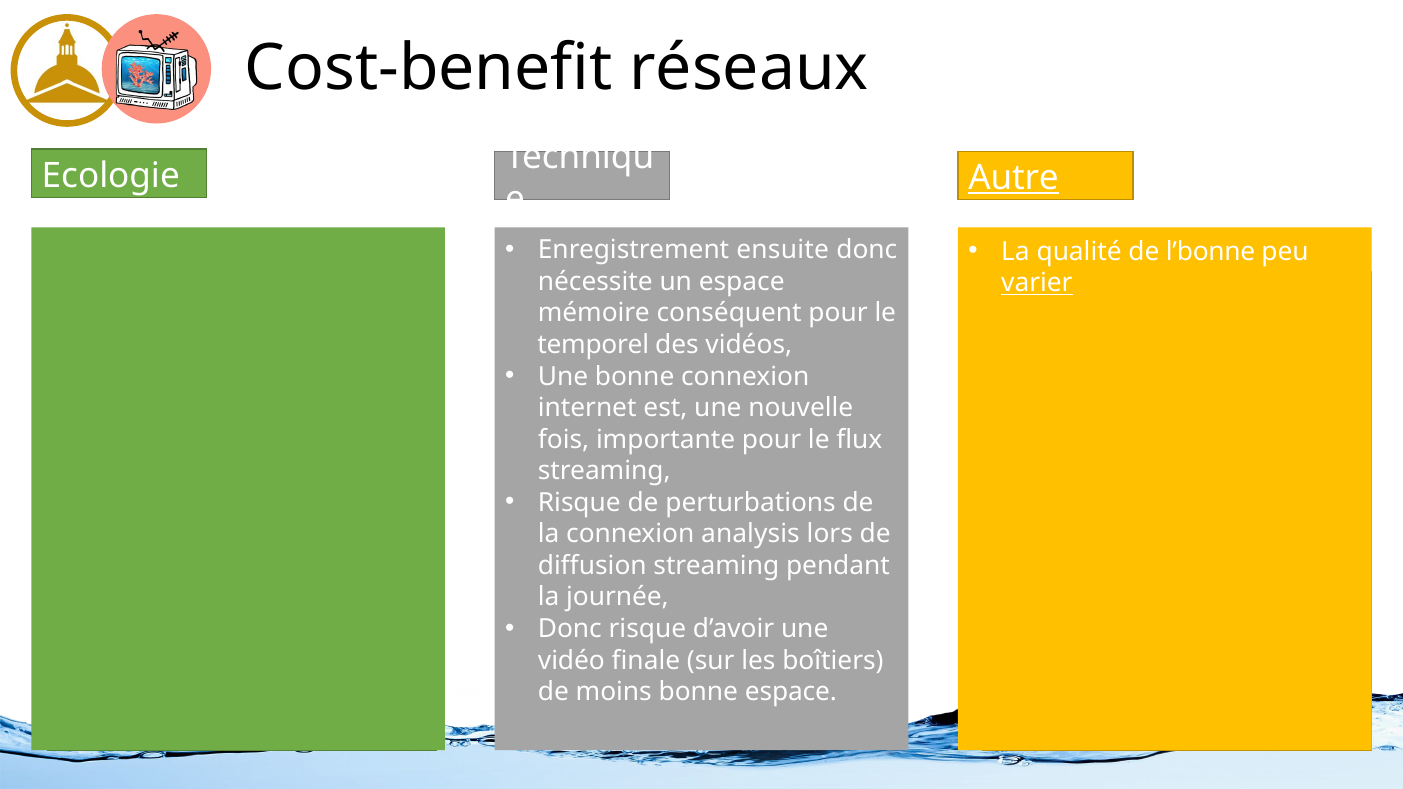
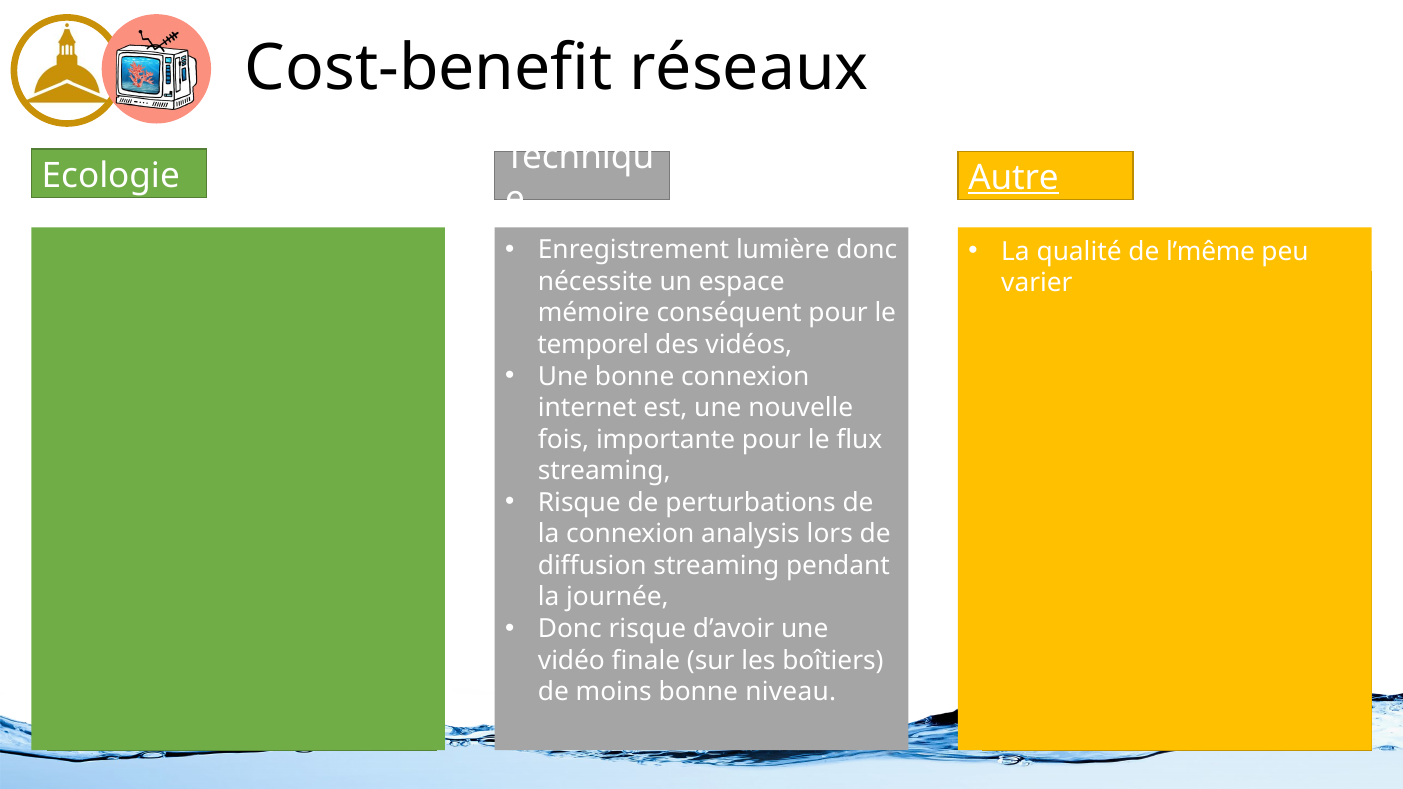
ensuite: ensuite -> lumière (783, 250)
l’bonne: l’bonne -> l’même (1211, 252)
varier underline: present -> none (1037, 283)
bonne espace: espace -> niveau (791, 692)
